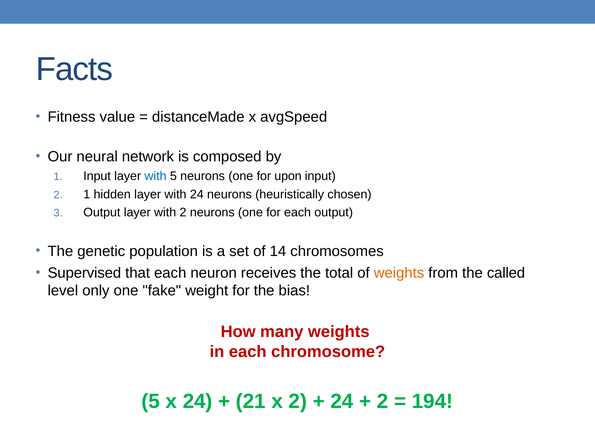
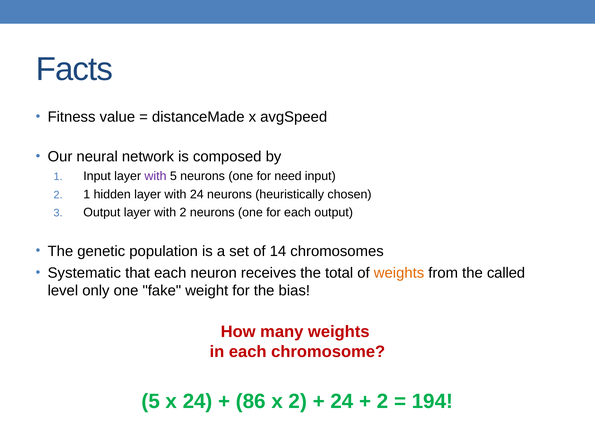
with colour: blue -> purple (155, 176)
upon: upon -> need (288, 176)
Supervised: Supervised -> Systematic (84, 273)
21: 21 -> 86 (251, 402)
